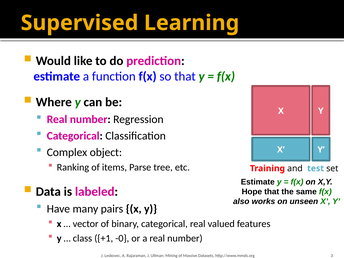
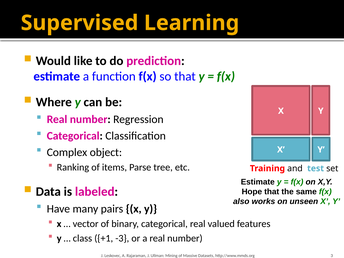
-0: -0 -> -3 (122, 238)
